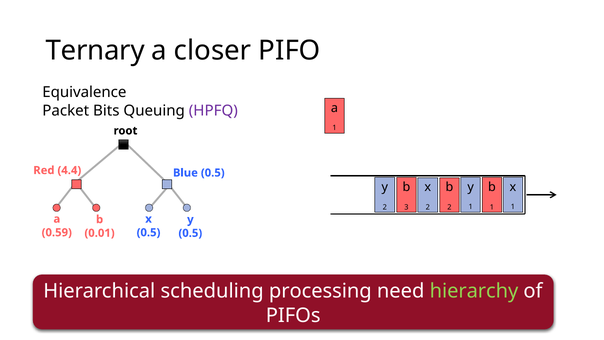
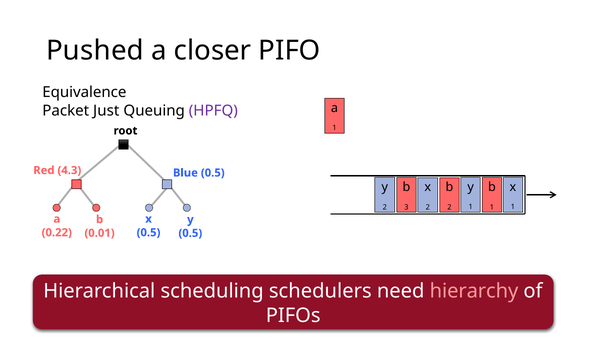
Ternary: Ternary -> Pushed (95, 51)
Bits: Bits -> Just (106, 111)
4.4: 4.4 -> 4.3 (69, 170)
0.59: 0.59 -> 0.22 (57, 232)
processing: processing -> schedulers (320, 291)
hierarchy colour: light green -> pink (474, 291)
